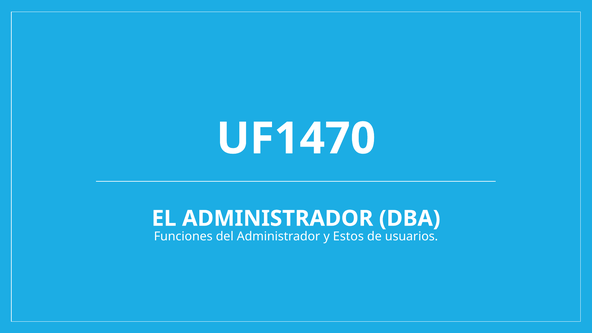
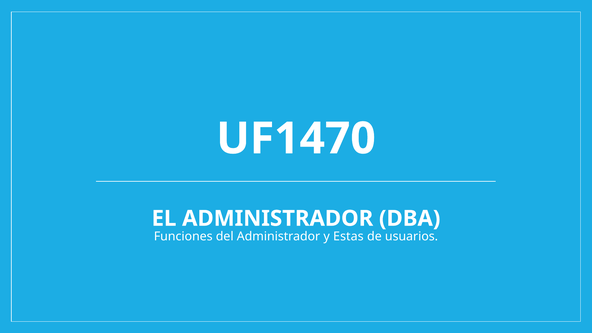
Estos: Estos -> Estas (348, 236)
